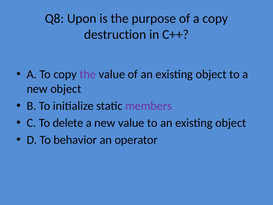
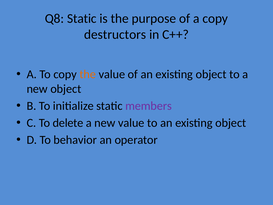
Q8 Upon: Upon -> Static (82, 18)
destruction: destruction -> destructors (115, 34)
the colour: purple -> orange (88, 74)
